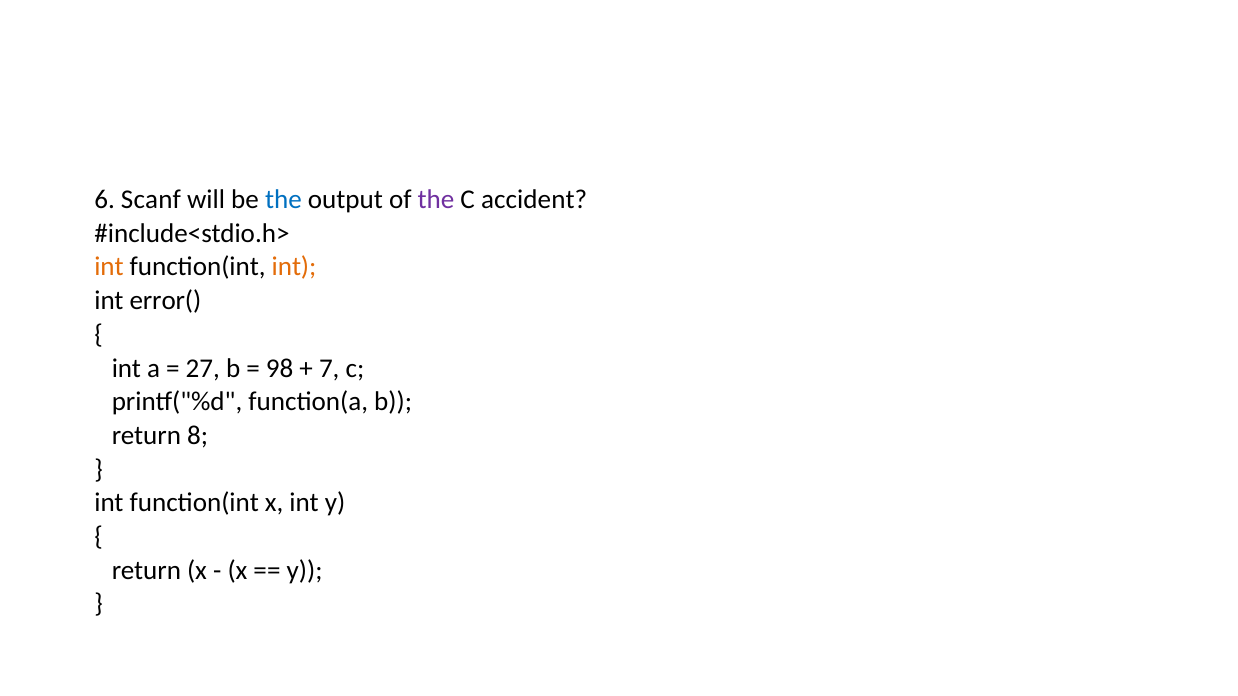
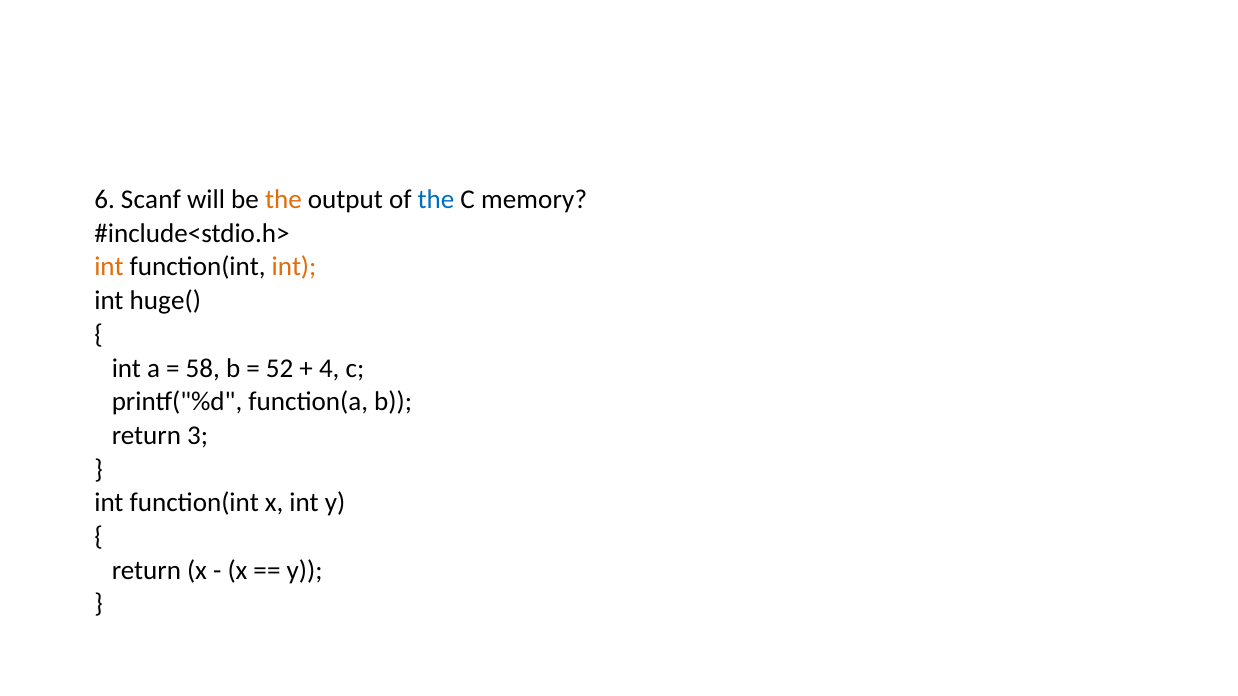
the colour: blue -> orange (283, 200)
the colour: purple -> blue (436, 200)
accident: accident -> memory (534, 200)
error(: error( -> huge( (165, 301)
27: 27 -> 58 (203, 368)
98: 98 -> 52 (280, 368)
7: 7 -> 4 (329, 368)
8: 8 -> 3 (198, 436)
